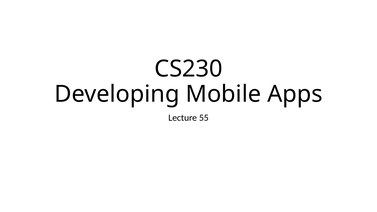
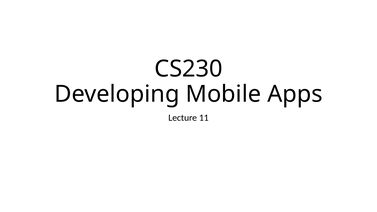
55: 55 -> 11 (204, 118)
